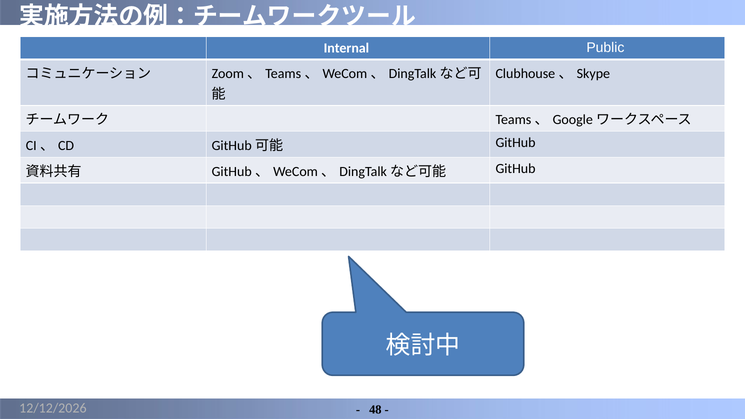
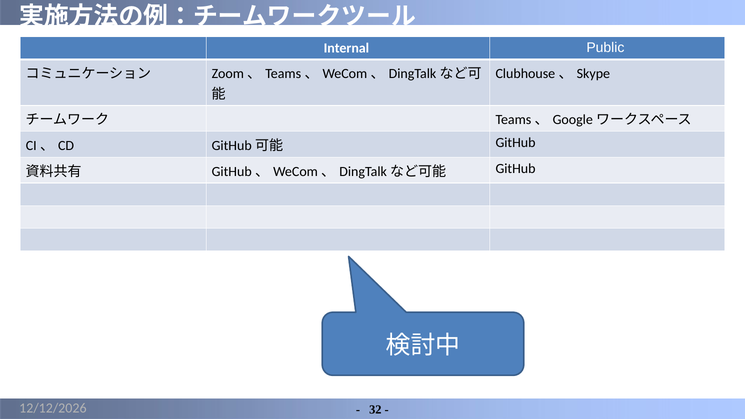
48: 48 -> 32 (375, 410)
